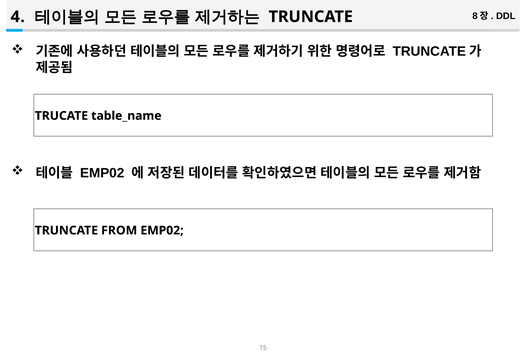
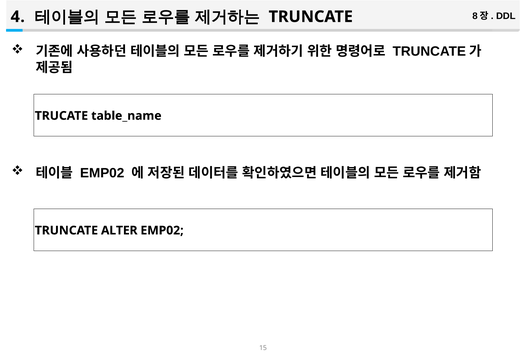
FROM: FROM -> ALTER (119, 231)
